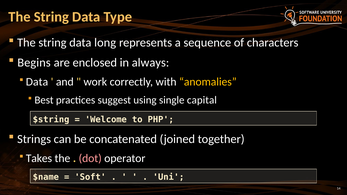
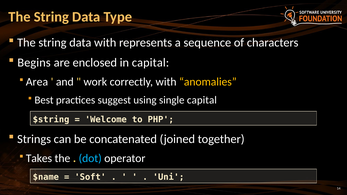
data long: long -> with (105, 43)
in always: always -> capital (150, 63)
Data: Data -> Area (37, 82)
dot colour: pink -> light blue (90, 158)
